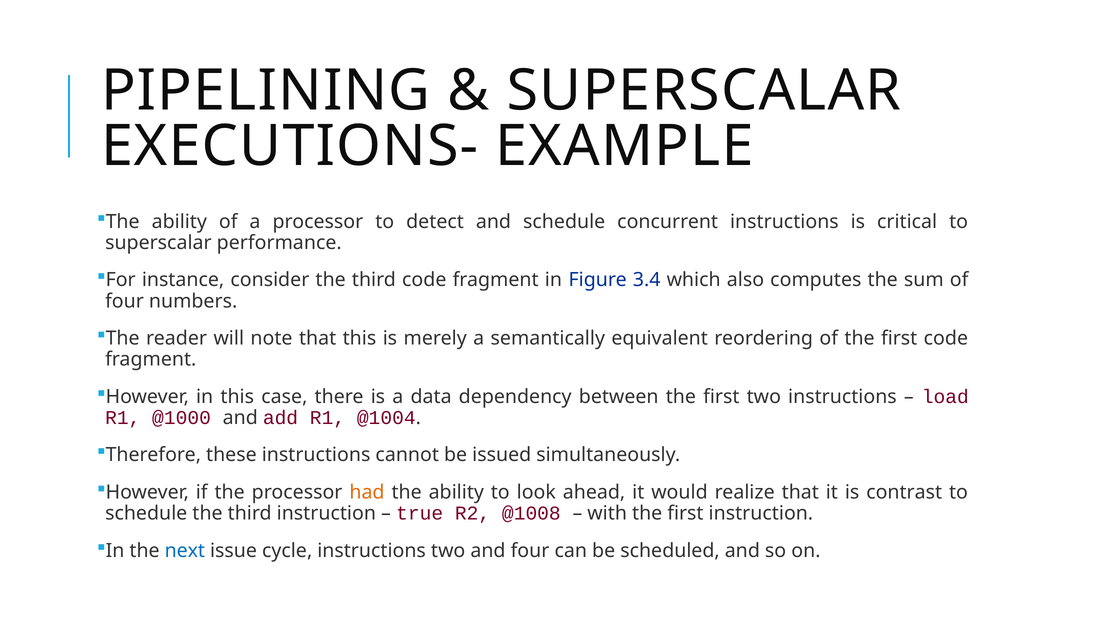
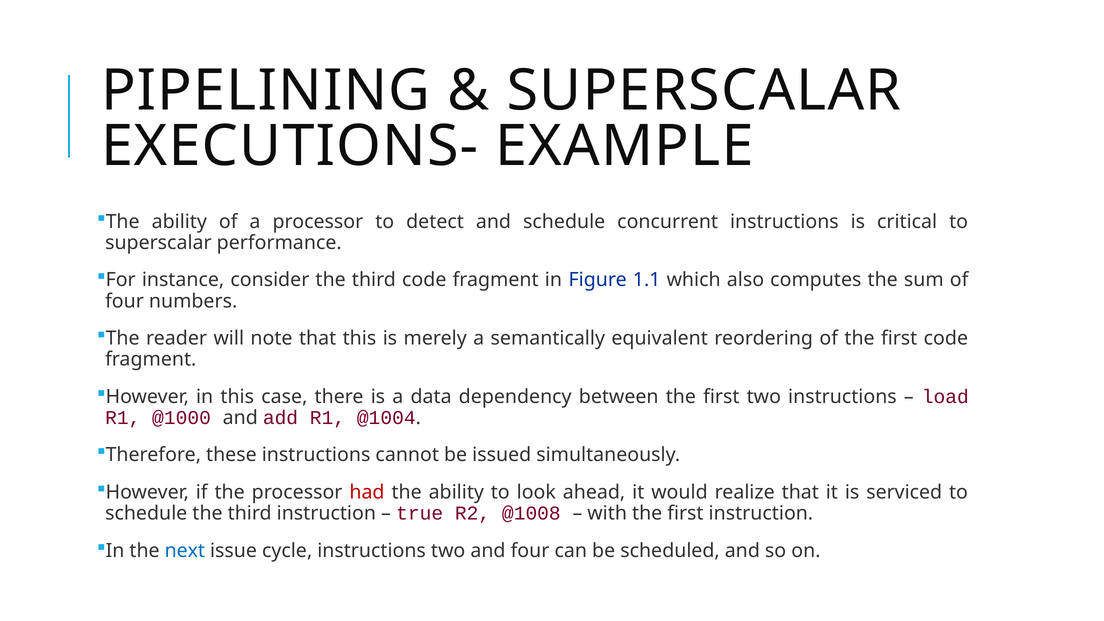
3.4: 3.4 -> 1.1 (647, 280)
had colour: orange -> red (367, 492)
contrast: contrast -> serviced (904, 492)
